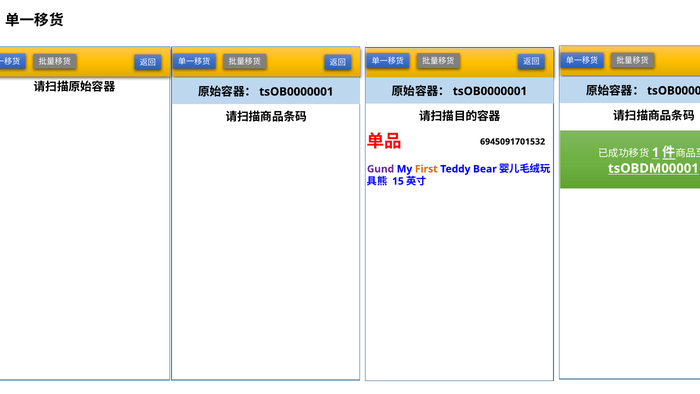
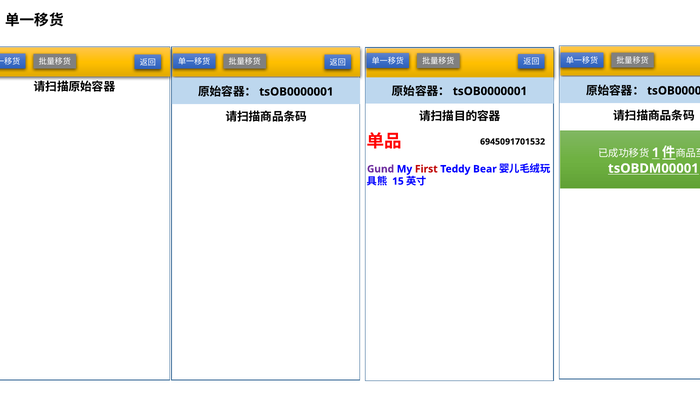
First colour: orange -> red (426, 169)
